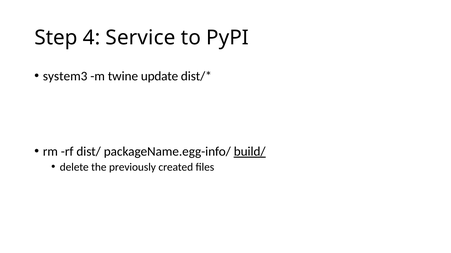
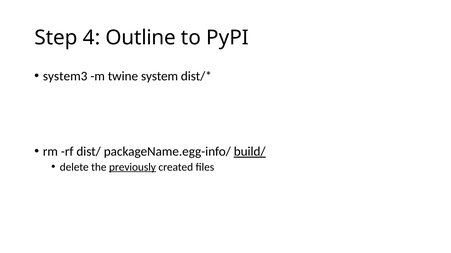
Service: Service -> Outline (141, 38)
update: update -> system (160, 76)
previously underline: none -> present (132, 167)
